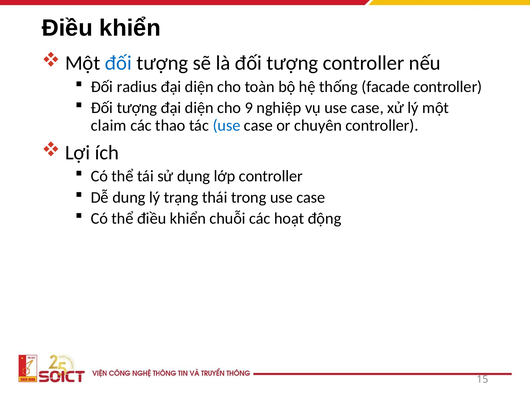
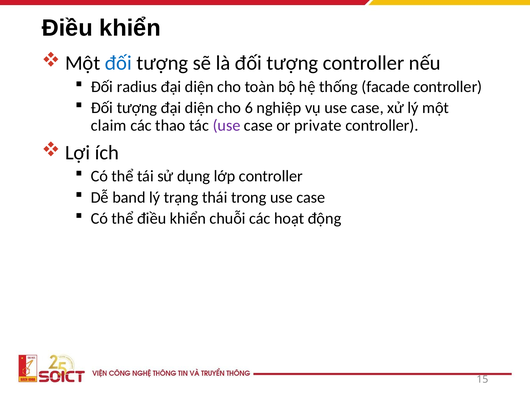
9: 9 -> 6 (249, 108)
use colour: blue -> purple (227, 125)
chuyên: chuyên -> private (318, 125)
dung: dung -> band (129, 197)
